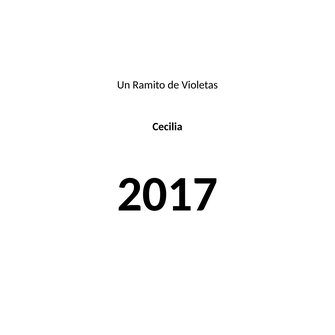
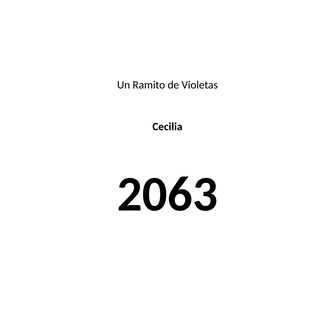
2017: 2017 -> 2063 (167, 194)
